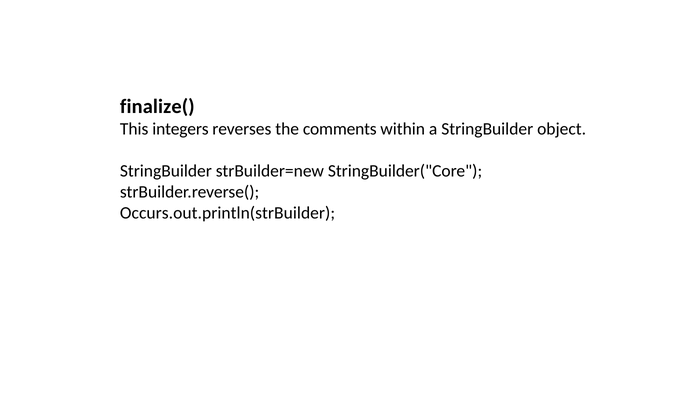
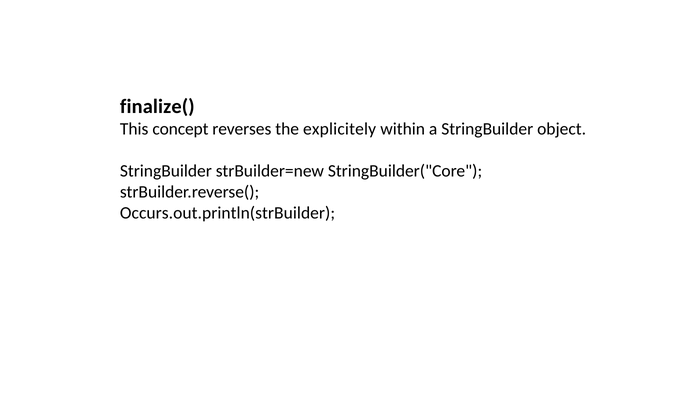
integers: integers -> concept (180, 129)
comments: comments -> explicitely (340, 129)
